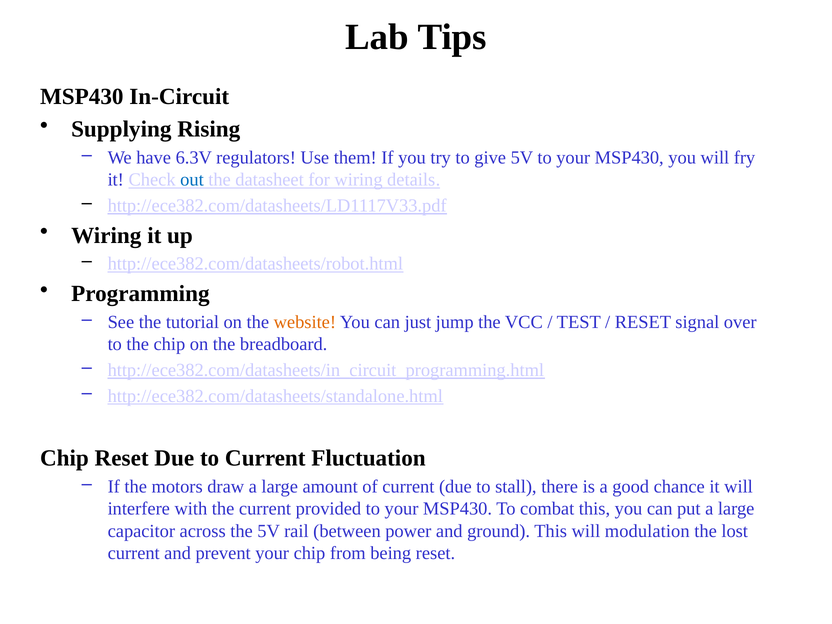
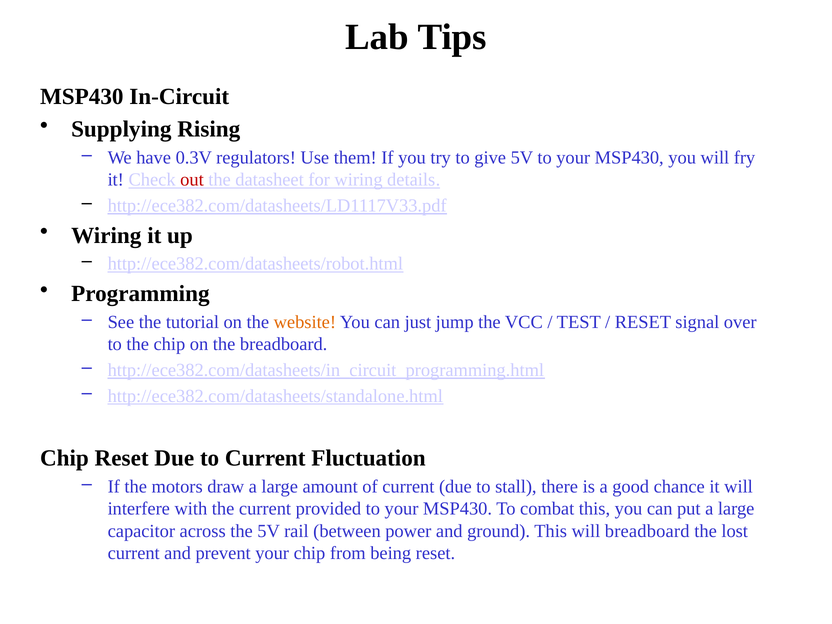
6.3V: 6.3V -> 0.3V (194, 157)
out colour: blue -> red (192, 180)
will modulation: modulation -> breadboard (647, 531)
